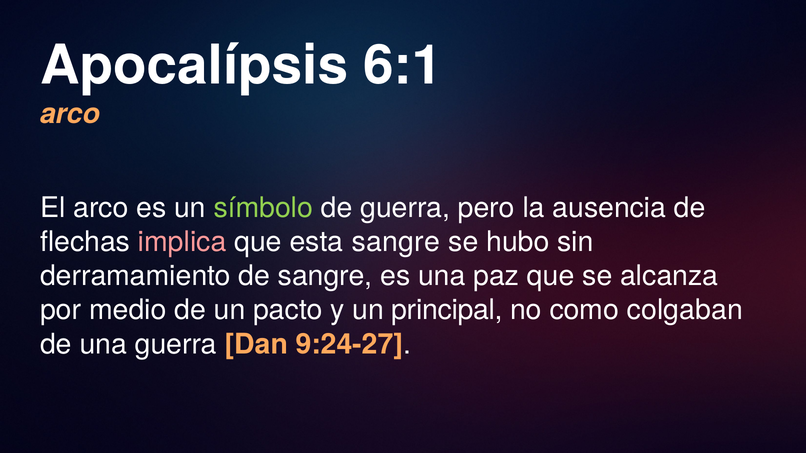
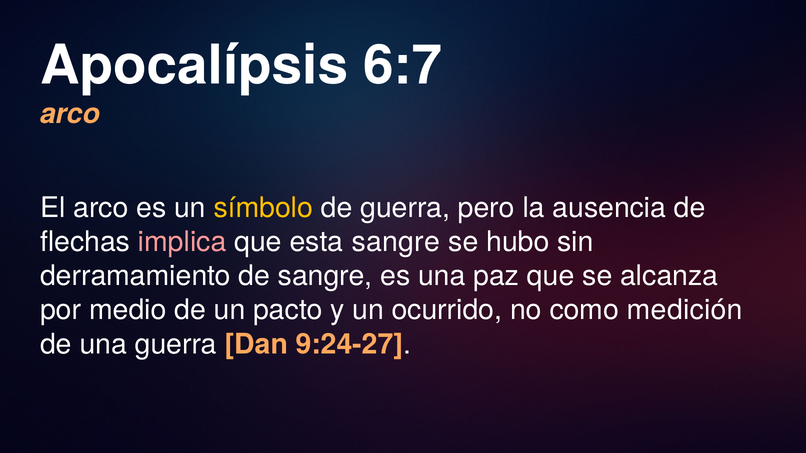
6:1: 6:1 -> 6:7 (403, 66)
símbolo colour: light green -> yellow (263, 208)
principal: principal -> ocurrido (447, 310)
colgaban: colgaban -> medición (685, 310)
